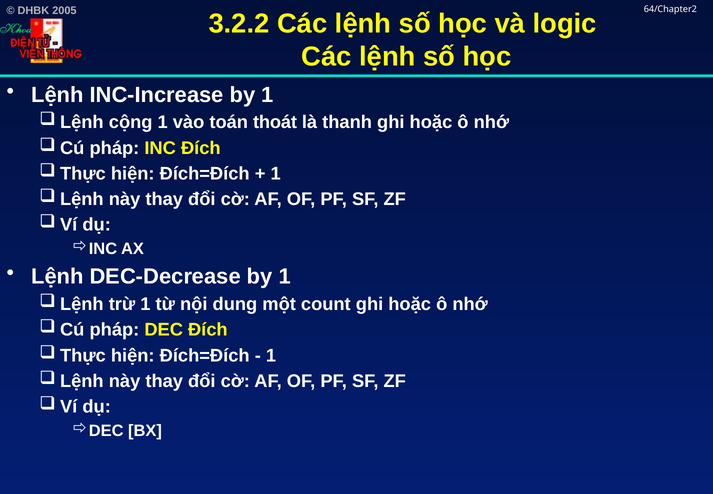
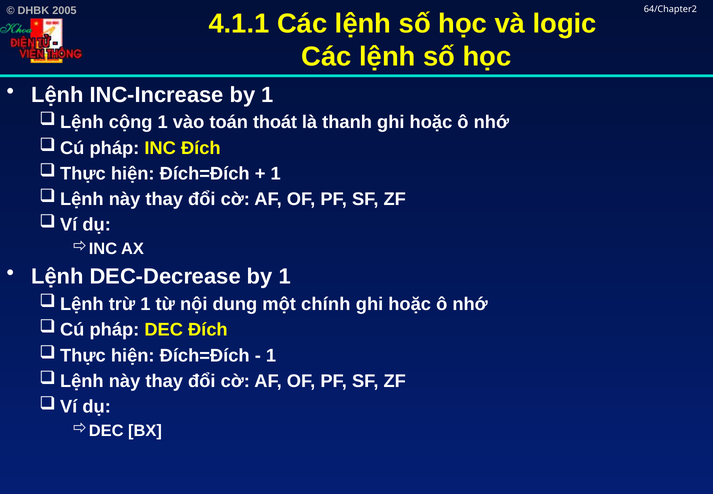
3.2.2: 3.2.2 -> 4.1.1 (239, 24)
count: count -> chính (326, 304)
